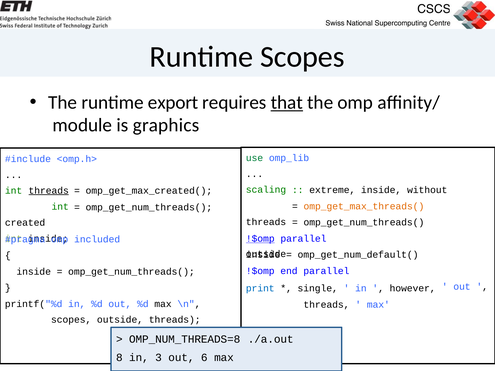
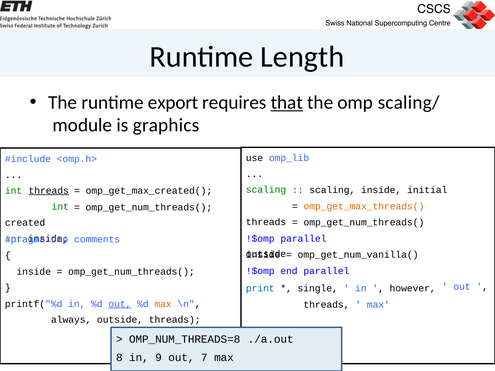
Runtime Scopes: Scopes -> Length (302, 57)
aﬃnity/: aﬃnity/ -> scaling/ (409, 103)
use colour: green -> black (255, 158)
extreme: extreme -> scaling (332, 190)
without: without -> initial (427, 190)
included: included -> comments (97, 240)
!$omp underline: present -> none (260, 239)
omp_get_num_default(: omp_get_num_default( -> omp_get_num_vanilla( (358, 255)
out underline: none -> present (120, 304)
max colour: black -> orange (163, 304)
scopes: scopes -> always (71, 320)
3: 3 -> 9 (158, 358)
6: 6 -> 7 (204, 358)
